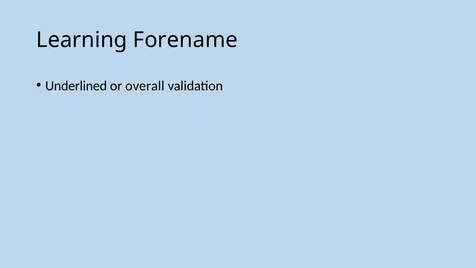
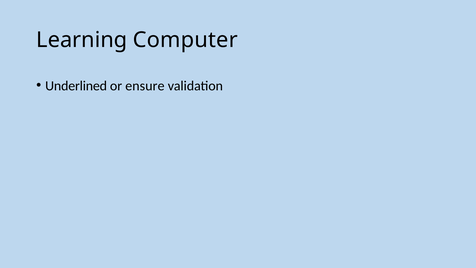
Forename: Forename -> Computer (185, 40)
overall: overall -> ensure (145, 86)
